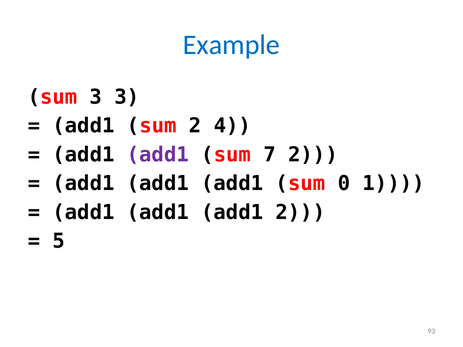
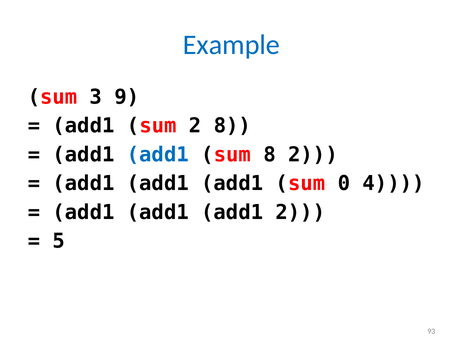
3 3: 3 -> 9 (127, 97)
2 4: 4 -> 8 (232, 126)
add1 colour: purple -> blue (158, 155)
sum 7: 7 -> 8 (270, 155)
1: 1 -> 4 (394, 184)
